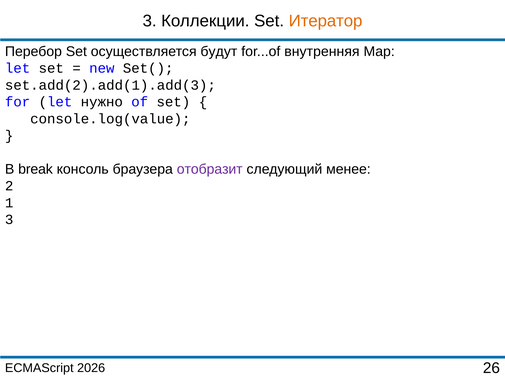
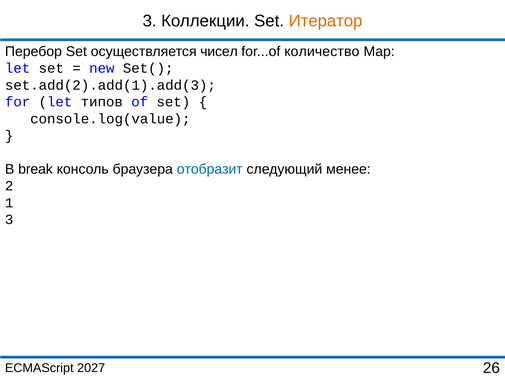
будут: будут -> чисел (219, 52)
внутренняя: внутренняя -> количество (322, 52)
нужно: нужно -> типов (102, 102)
отобразит colour: purple -> blue (210, 170)
2026: 2026 -> 2027 (91, 369)
